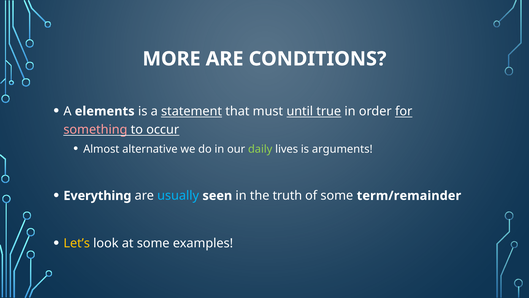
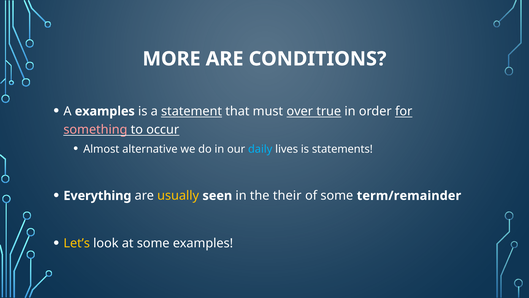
A elements: elements -> examples (105, 111)
until: until -> over (300, 111)
daily colour: light green -> light blue (260, 149)
arguments: arguments -> statements (342, 149)
usually colour: light blue -> yellow (178, 195)
truth: truth -> their (287, 195)
